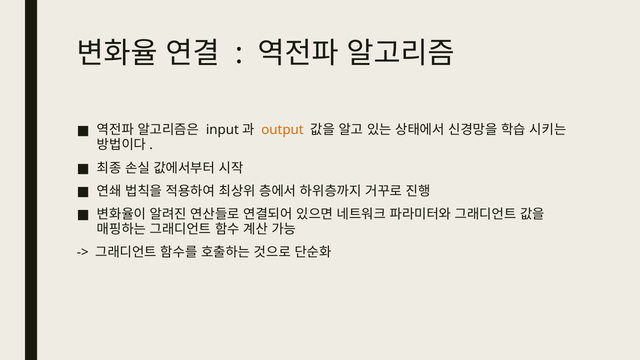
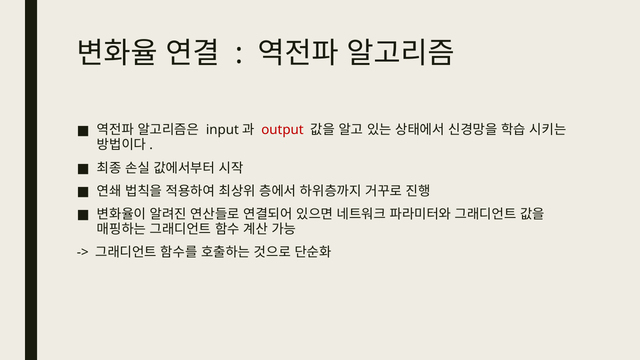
output colour: orange -> red (282, 130)
